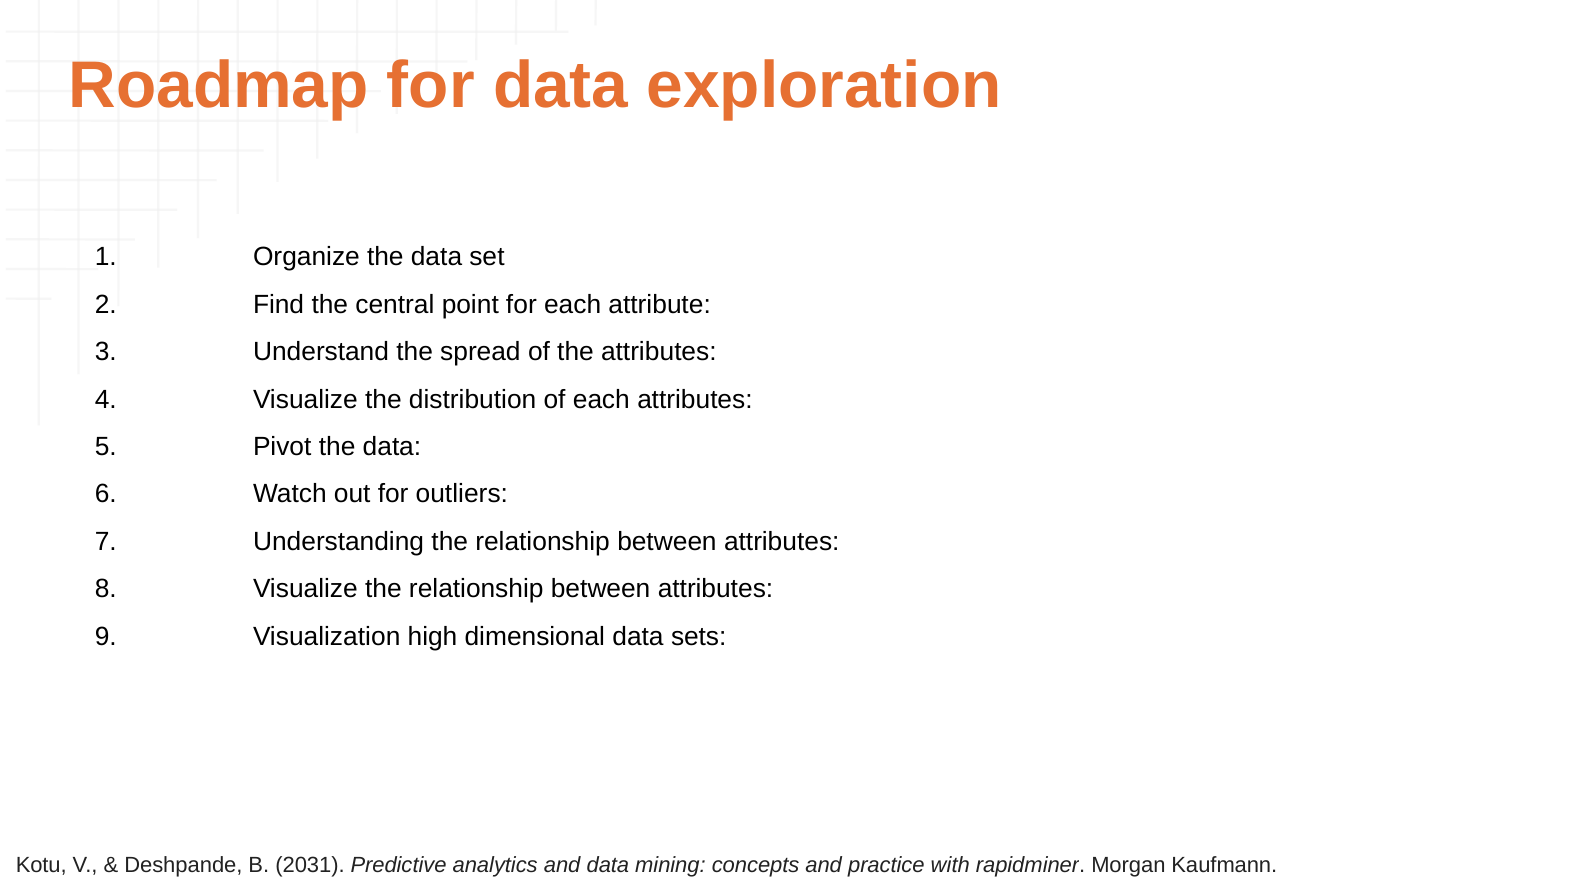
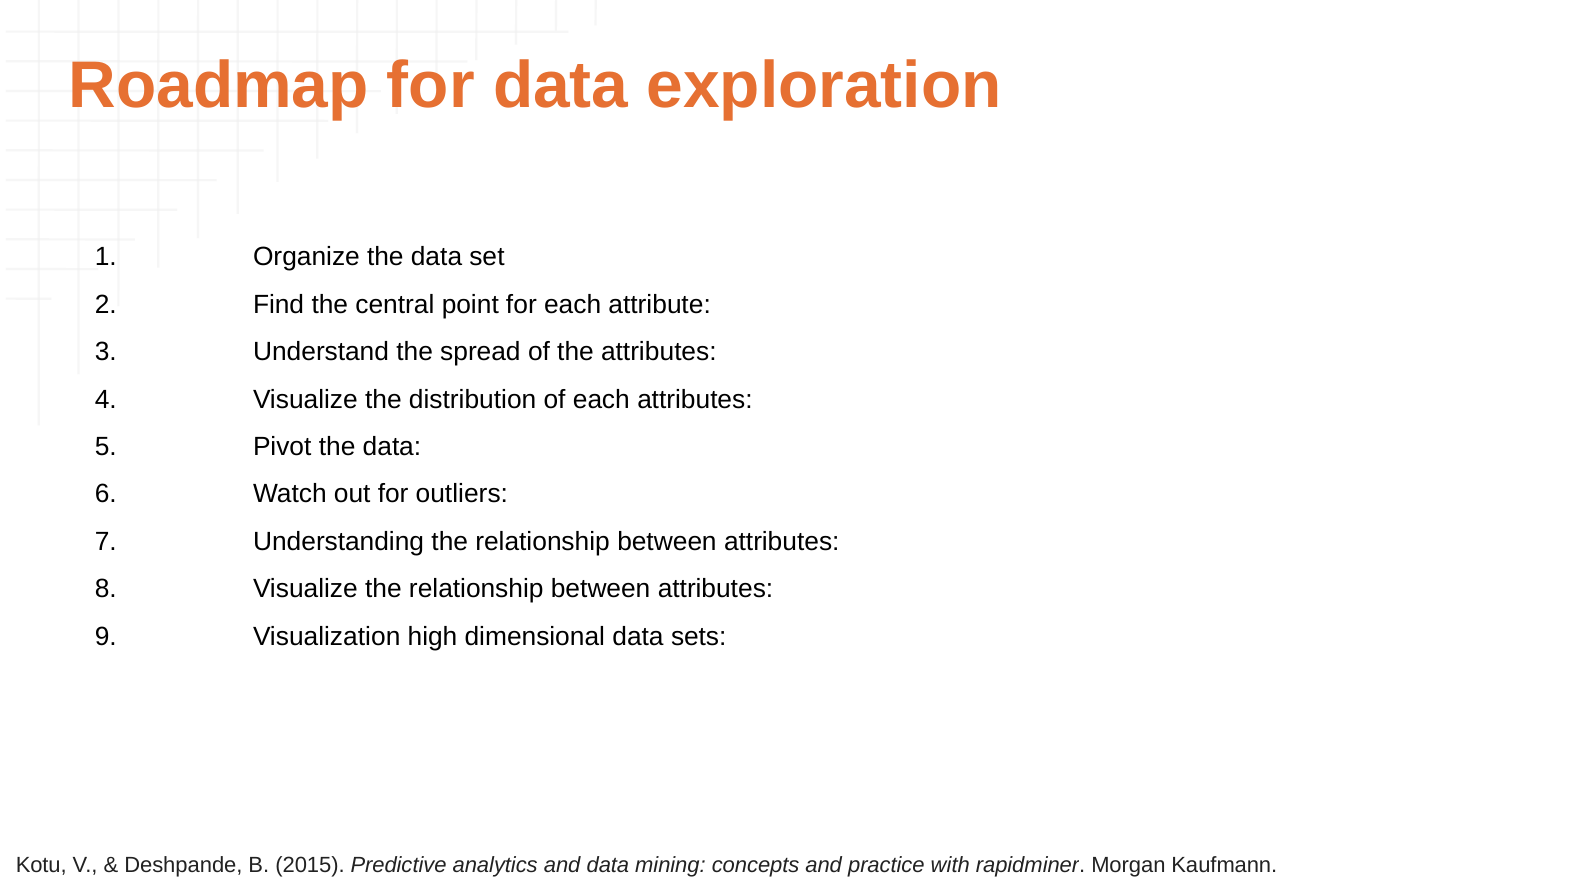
2031: 2031 -> 2015 (310, 865)
